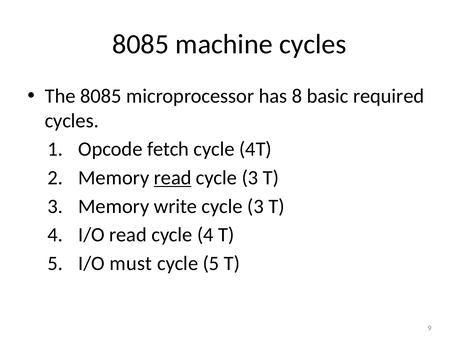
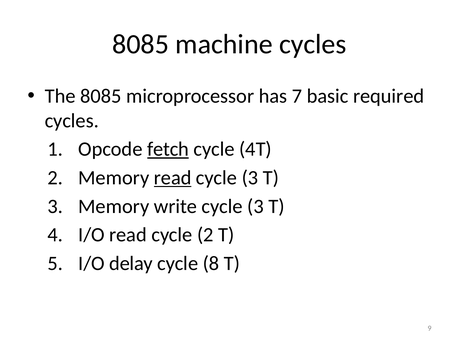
8: 8 -> 7 (297, 96)
fetch underline: none -> present (168, 149)
cycle 4: 4 -> 2 (205, 235)
must: must -> delay (131, 264)
cycle 5: 5 -> 8 (211, 264)
